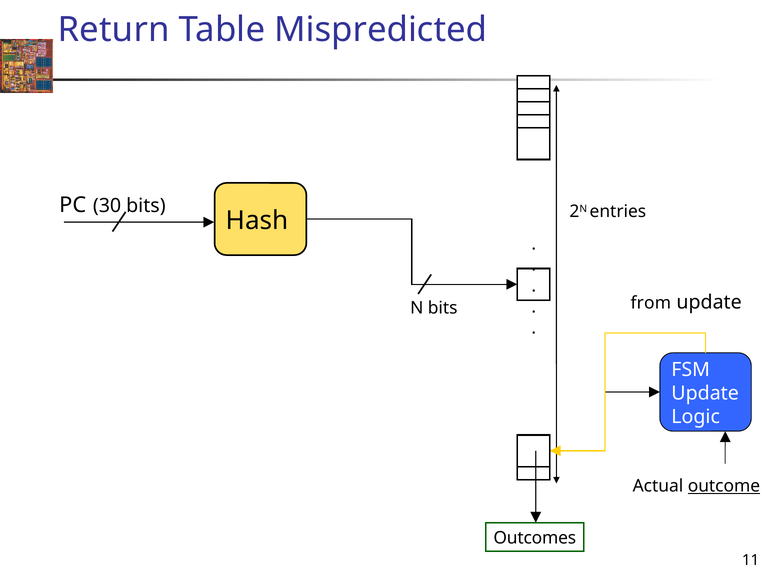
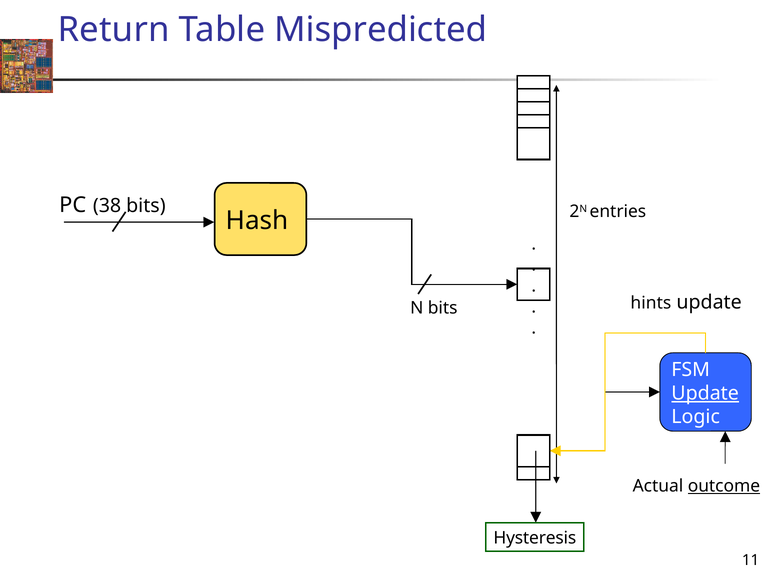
30: 30 -> 38 (107, 206)
from: from -> hints (651, 303)
Update underline: none -> present (705, 393)
Outcomes: Outcomes -> Hysteresis (535, 538)
